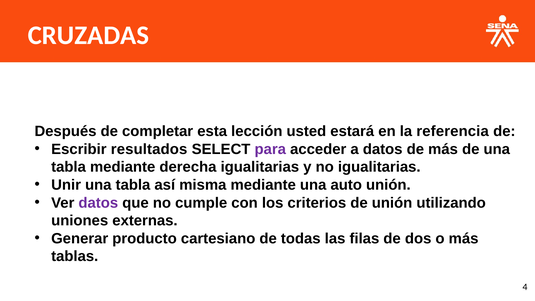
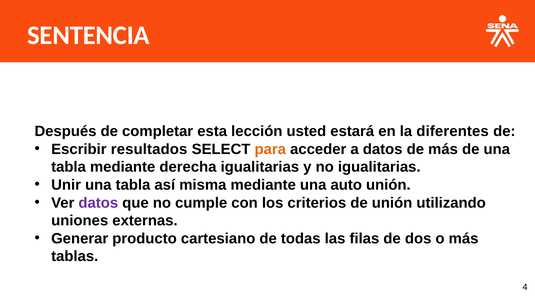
CRUZADAS: CRUZADAS -> SENTENCIA (89, 35)
referencia: referencia -> diferentes (453, 131)
para colour: purple -> orange (270, 149)
